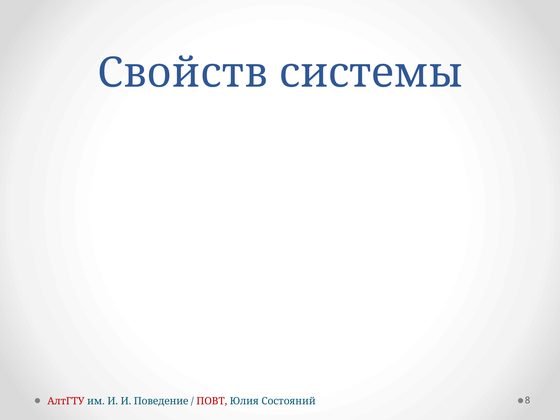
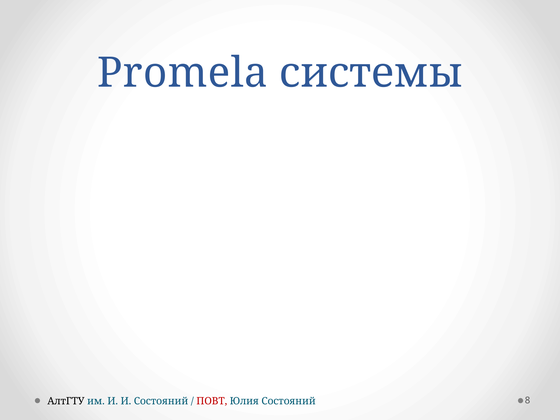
Свойств: Свойств -> Promela (183, 73)
АлтГТУ colour: red -> black (66, 401)
И Поведение: Поведение -> Состояний (161, 401)
